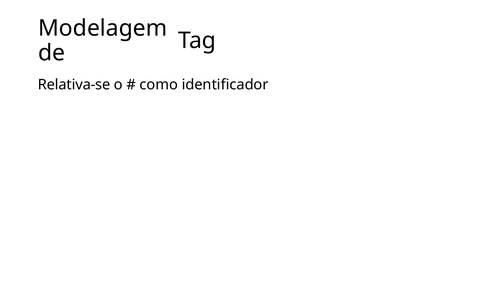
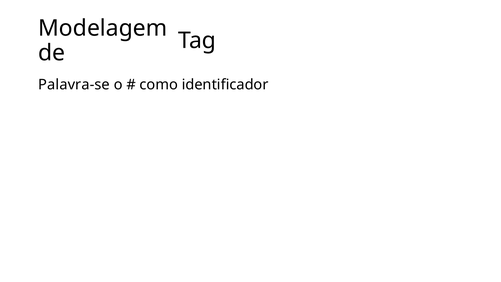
Relativa-se: Relativa-se -> Palavra-se (74, 85)
